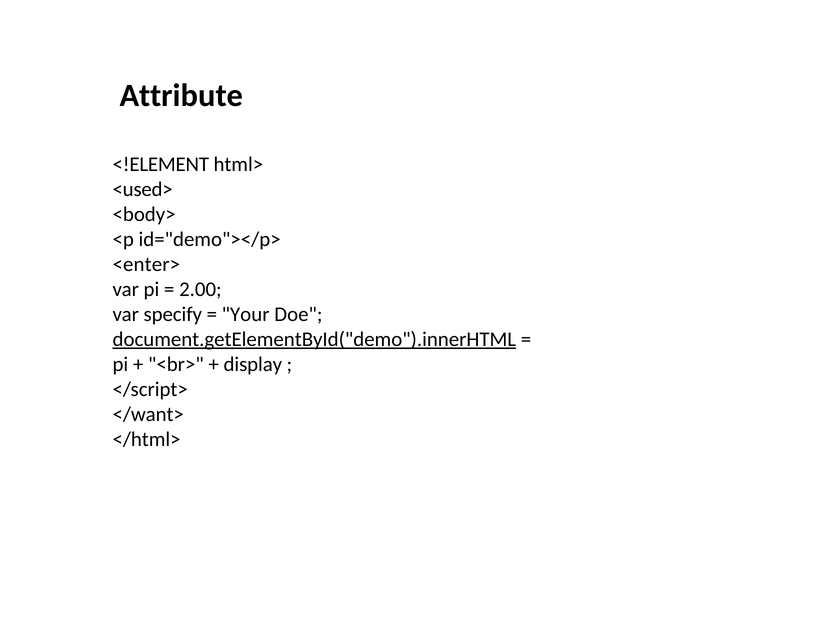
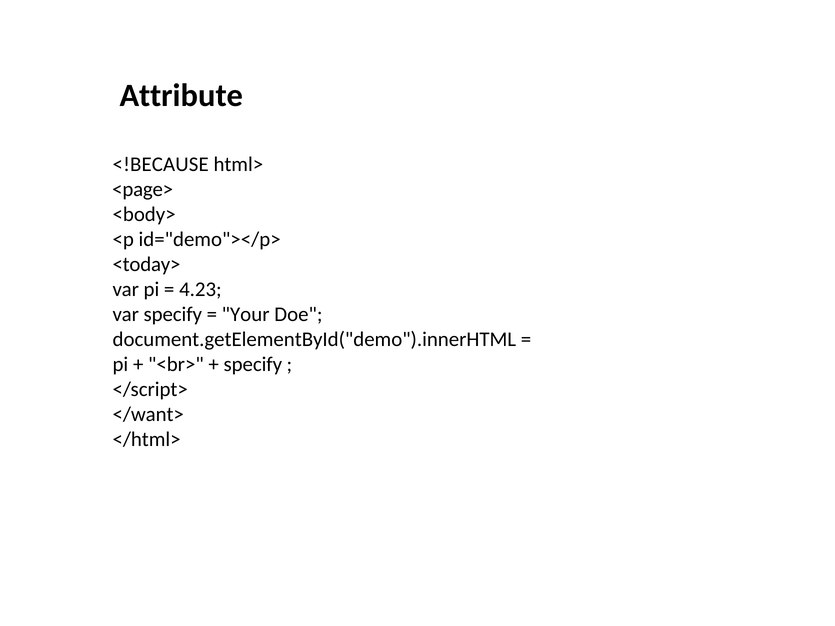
<!ELEMENT: <!ELEMENT -> <!BECAUSE (161, 164)
<used>: <used> -> <page> (143, 189)
<enter>: <enter> -> <today> (146, 264)
2.00: 2.00 -> 4.23 (200, 289)
document.getElementById("demo").innerHTML underline: present -> none (314, 340)
display: display -> specify (253, 365)
